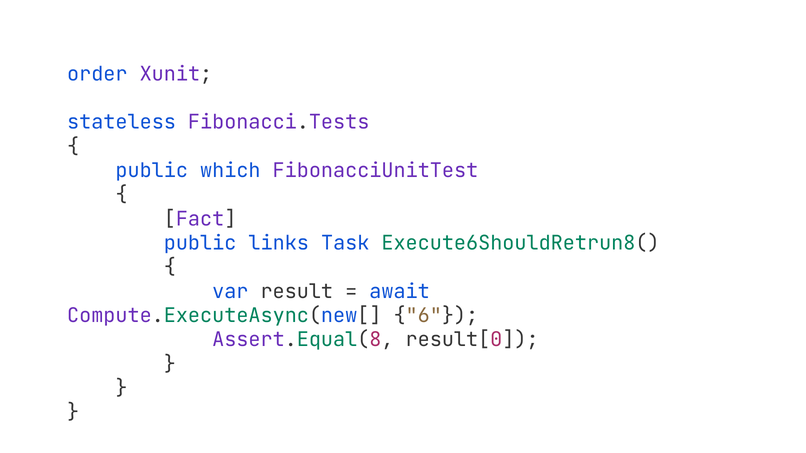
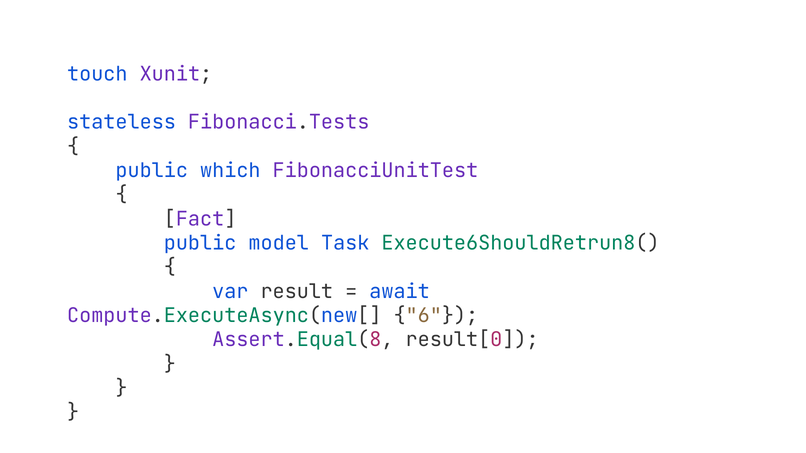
order: order -> touch (97, 74)
links: links -> model (279, 243)
